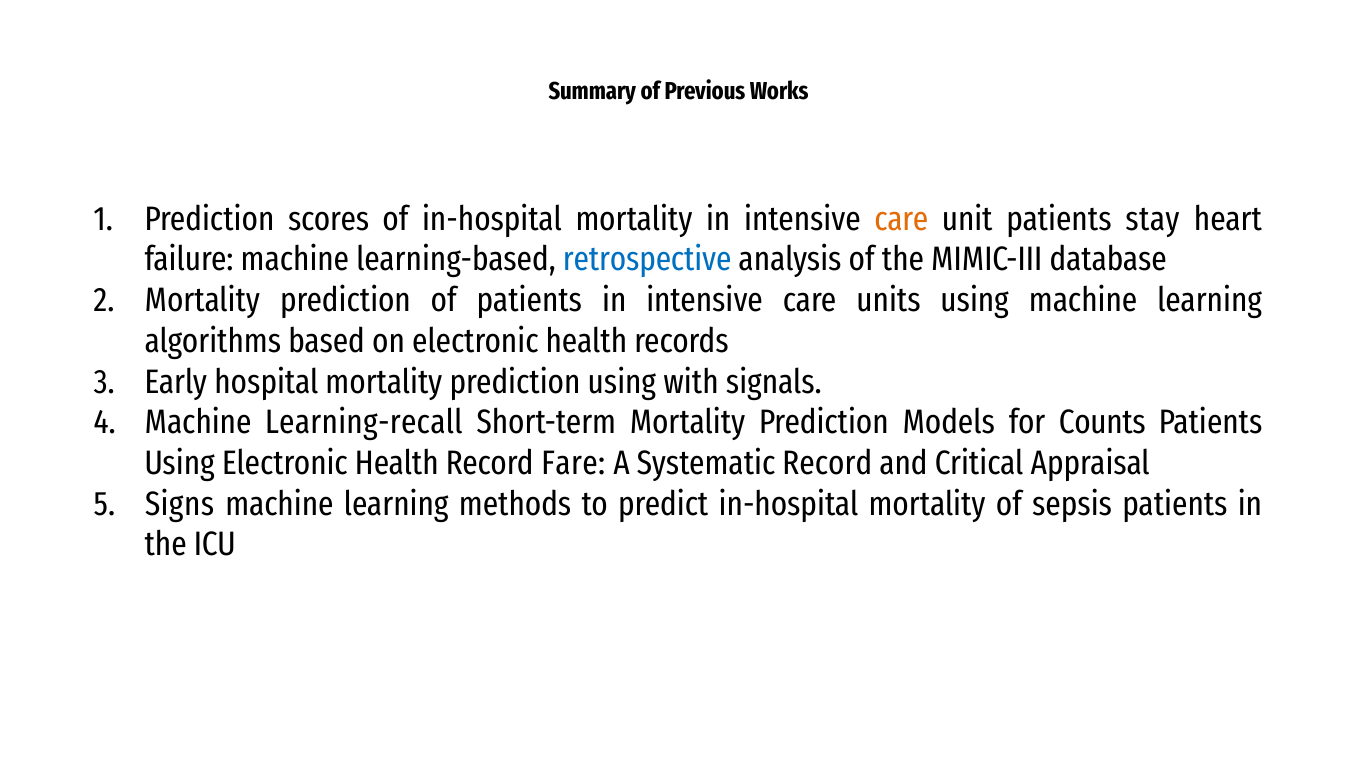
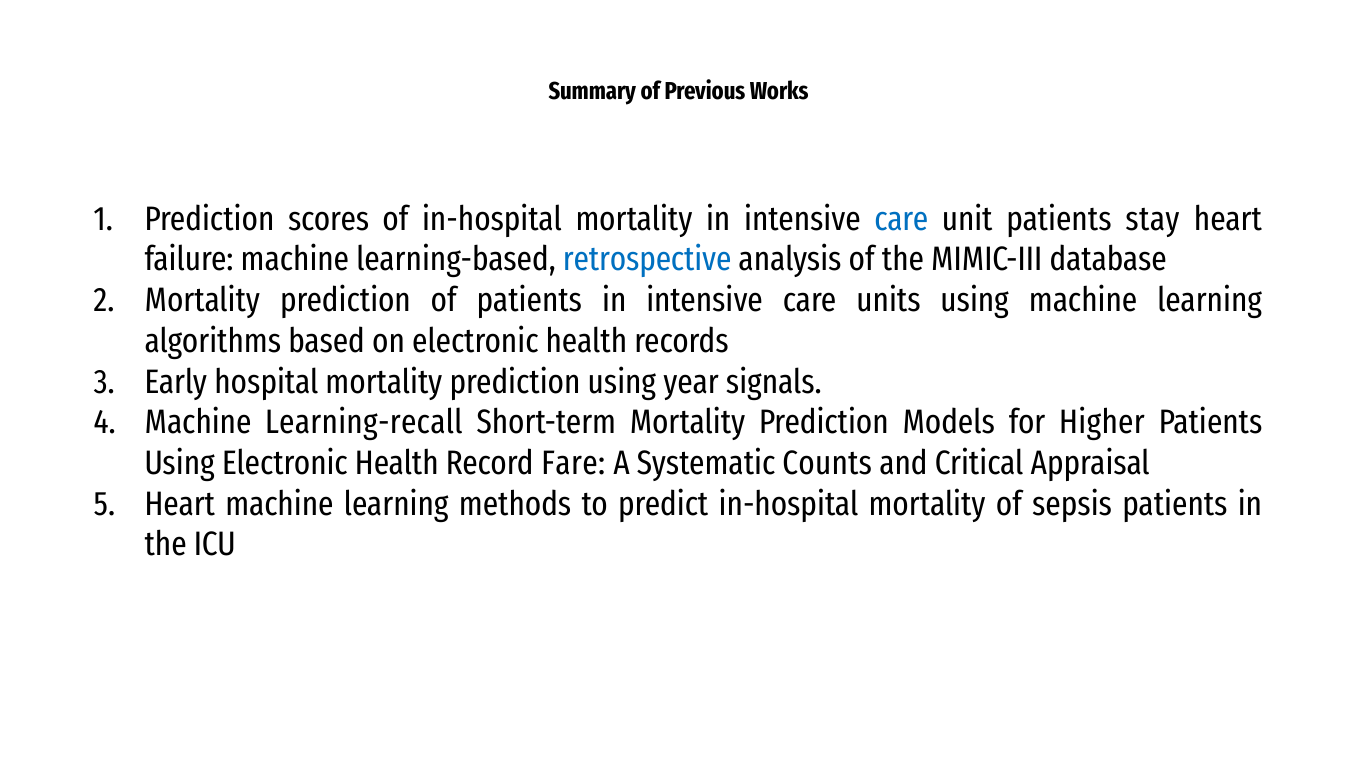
care colour: orange -> blue (901, 219)
with: with -> year (691, 382)
Counts: Counts -> Higher (1102, 423)
Systematic Record: Record -> Counts (827, 463)
Signs: Signs -> Heart (180, 504)
